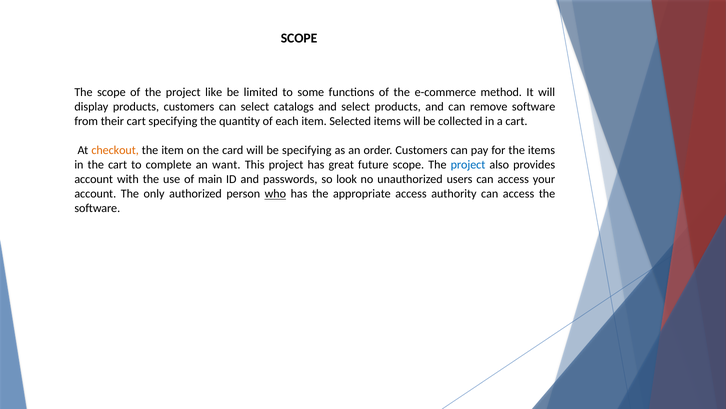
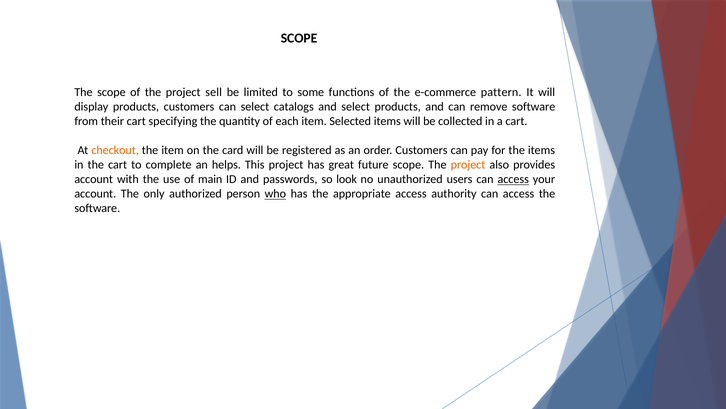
like: like -> sell (214, 92)
method: method -> pattern (501, 92)
be specifying: specifying -> registered (307, 150)
want: want -> helps (226, 165)
project colour: blue -> orange (468, 165)
access underline: none -> present (513, 179)
